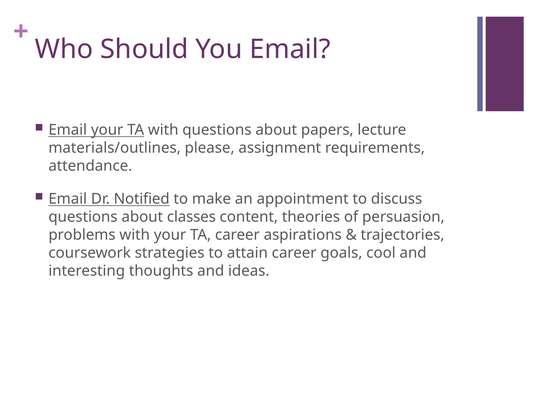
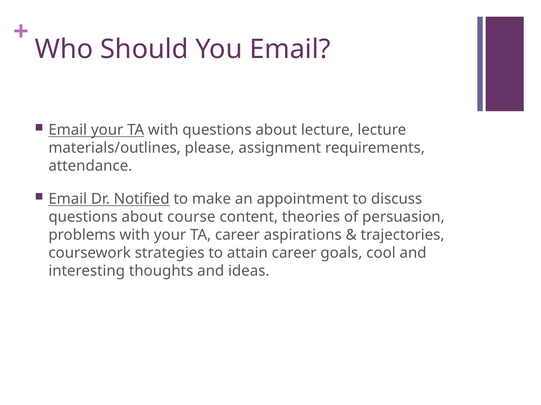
about papers: papers -> lecture (327, 130)
classes: classes -> course (191, 217)
